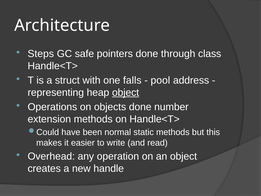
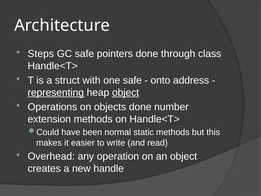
one falls: falls -> safe (132, 80)
pool: pool -> onto (160, 80)
representing underline: none -> present (56, 93)
